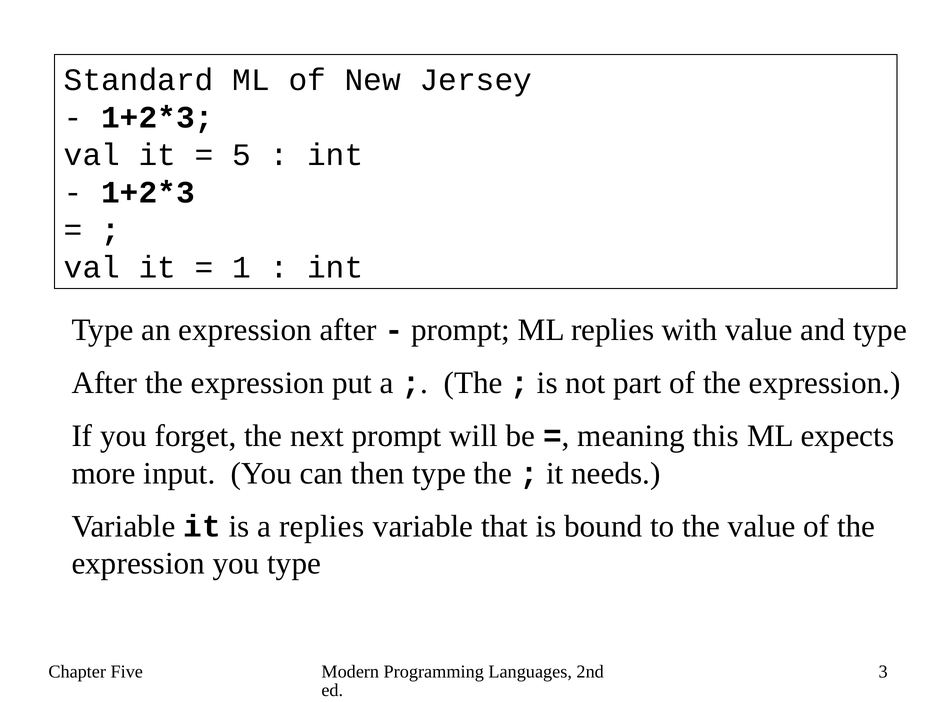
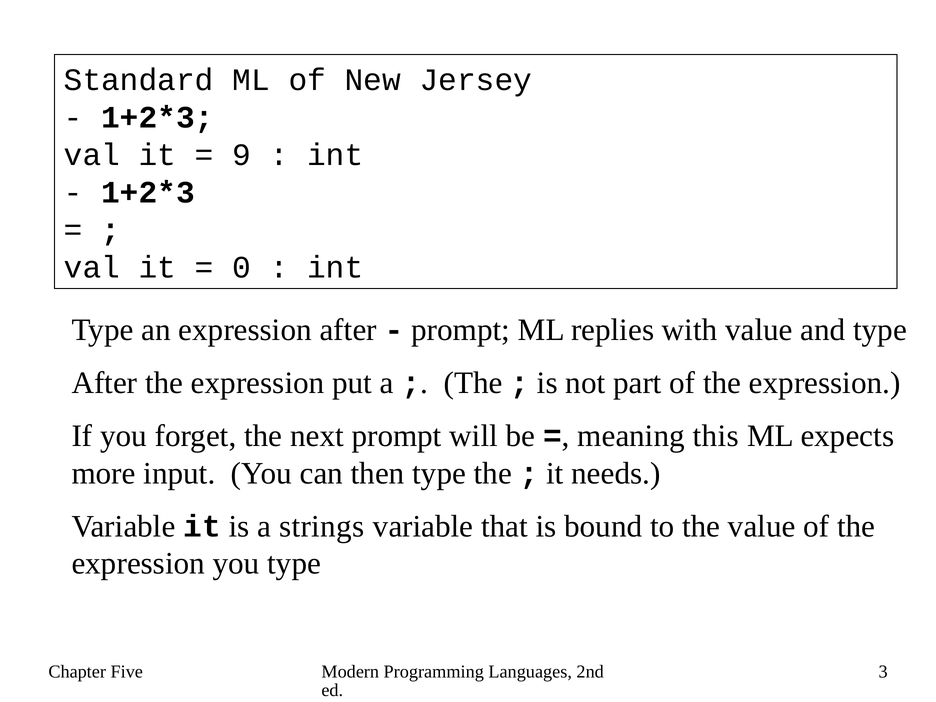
5: 5 -> 9 (242, 155)
1: 1 -> 0 (242, 267)
a replies: replies -> strings (322, 526)
